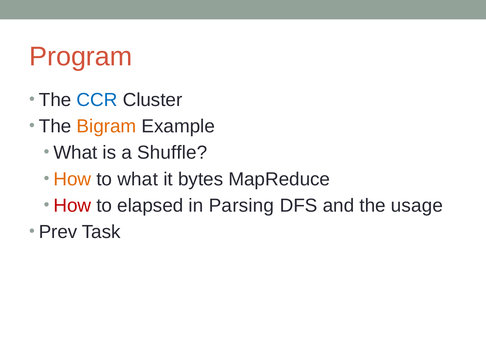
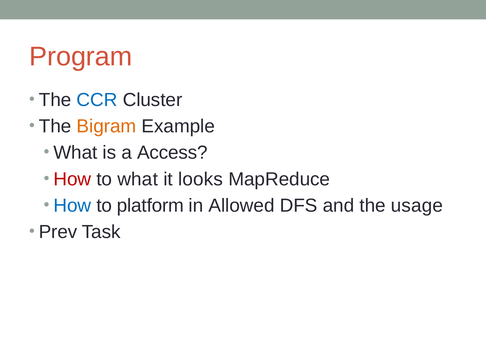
Shuffle: Shuffle -> Access (172, 153)
How colour: orange -> red (72, 179)
bytes: bytes -> looks (201, 179)
How colour: red -> blue (72, 206)
elapsed: elapsed -> platform (150, 206)
Parsing: Parsing -> Allowed (242, 206)
